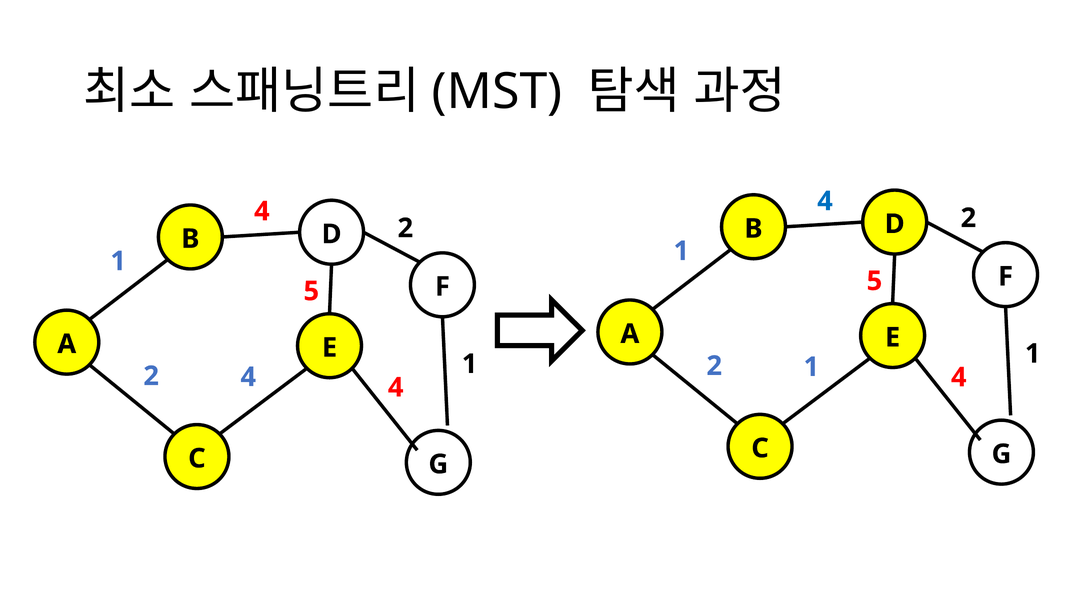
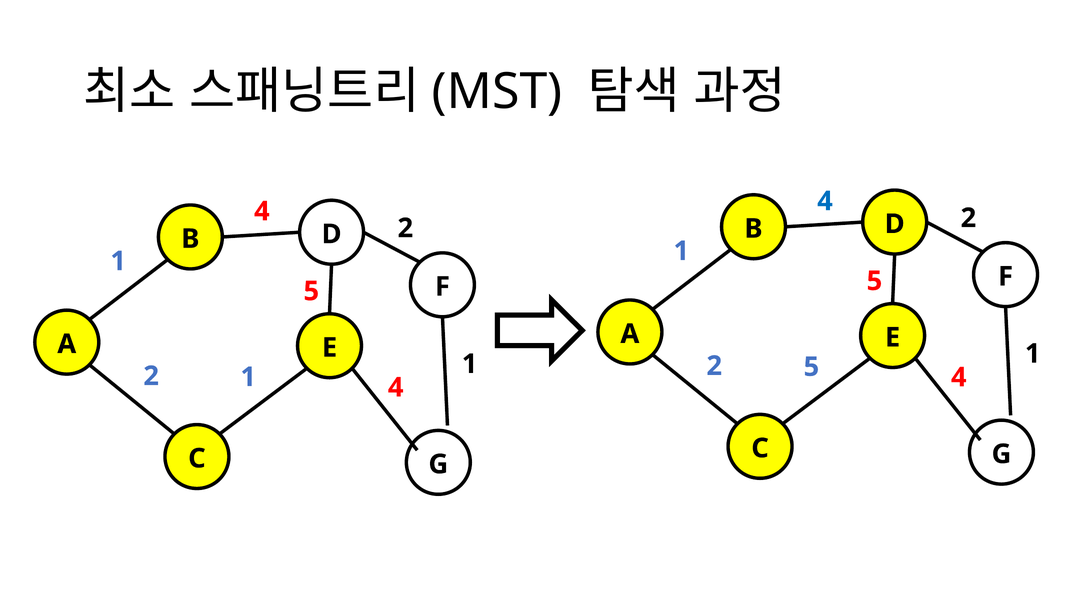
1: 1 -> 5 (811, 367)
4: 4 -> 1 (248, 377)
